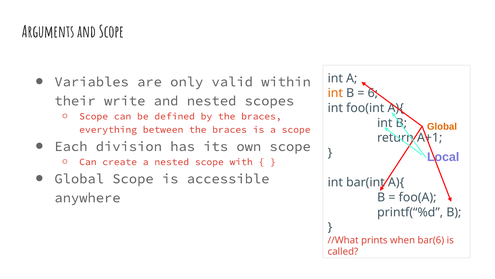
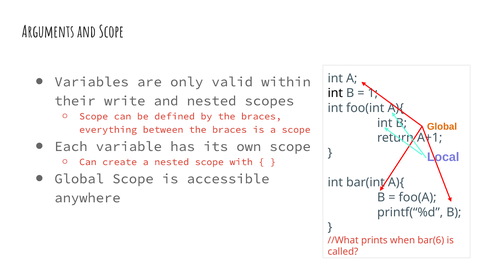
int colour: orange -> black (335, 93)
6: 6 -> 1 (373, 93)
division: division -> variable (129, 146)
